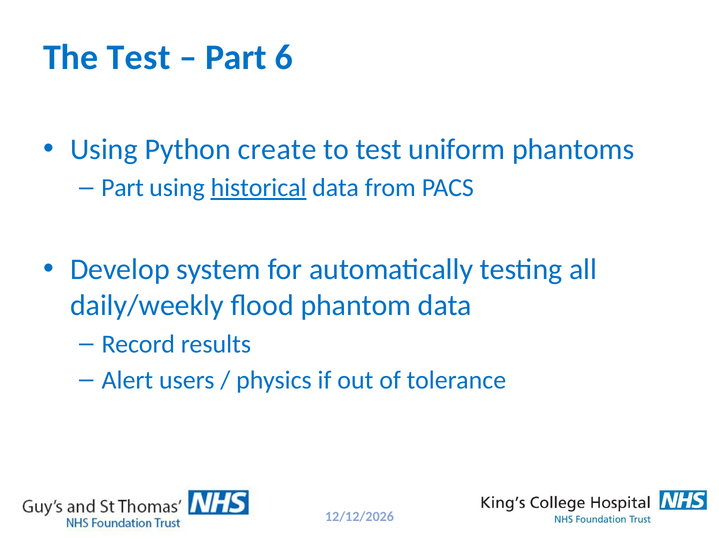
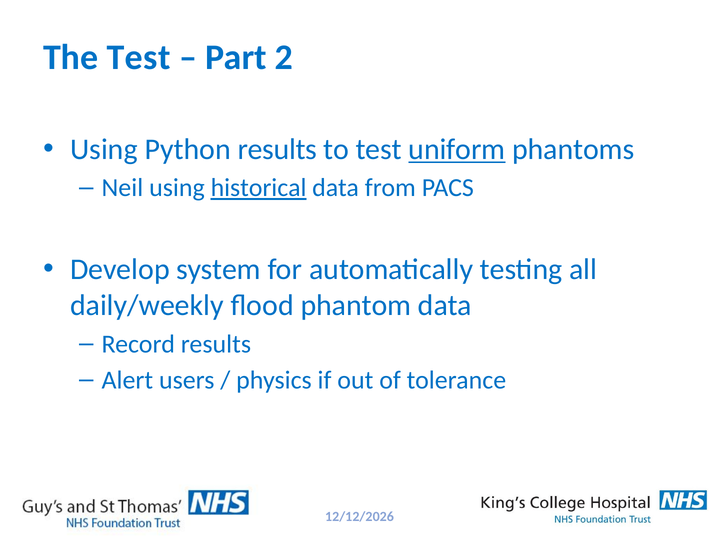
6: 6 -> 2 (284, 58)
Python create: create -> results (277, 149)
uniform underline: none -> present (457, 149)
Part: Part -> Neil (122, 188)
